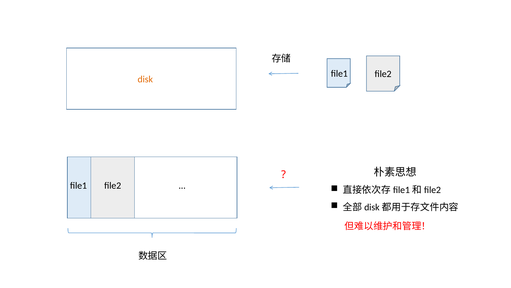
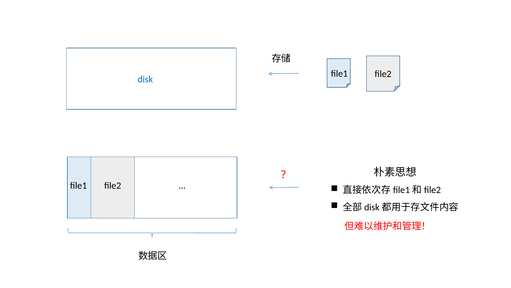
disk colour: orange -> blue (145, 79)
